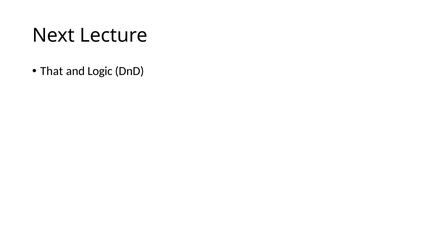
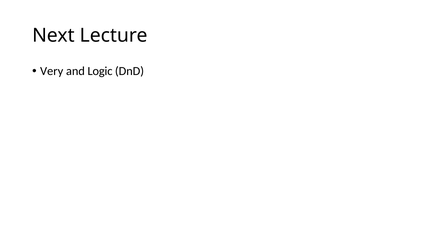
That: That -> Very (52, 71)
